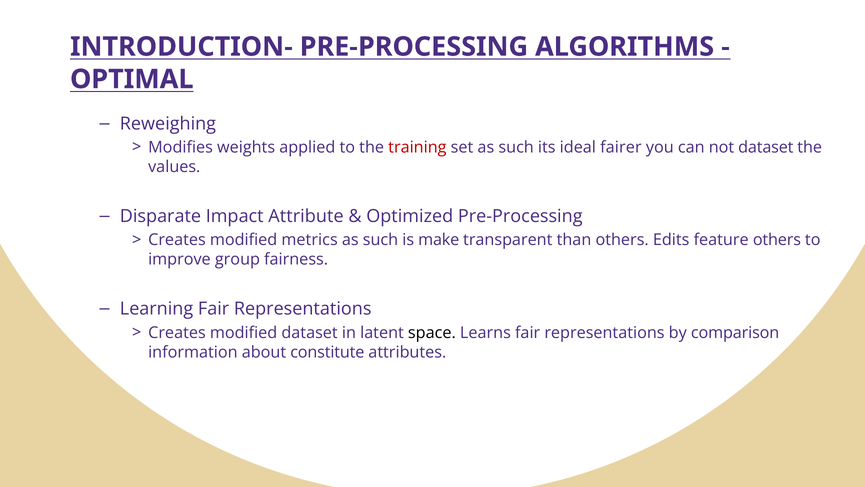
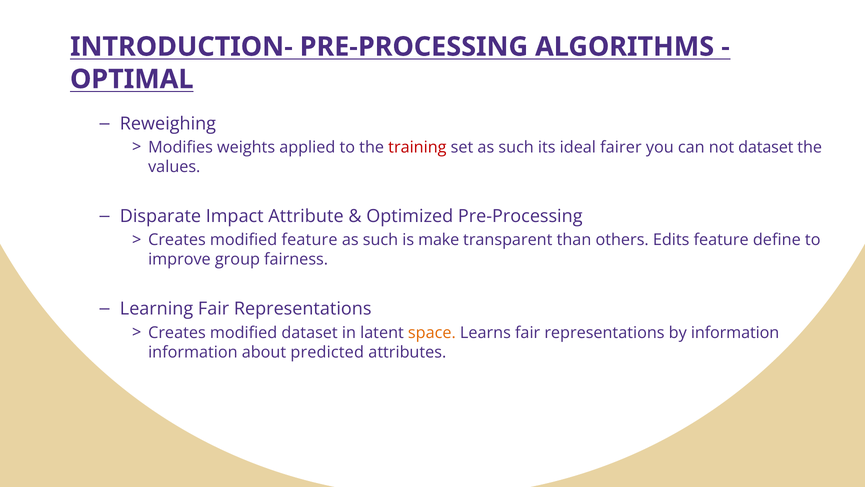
modified metrics: metrics -> feature (310, 240)
feature others: others -> define (777, 240)
space colour: black -> orange (432, 332)
by comparison: comparison -> information (735, 332)
constitute: constitute -> predicted (327, 352)
